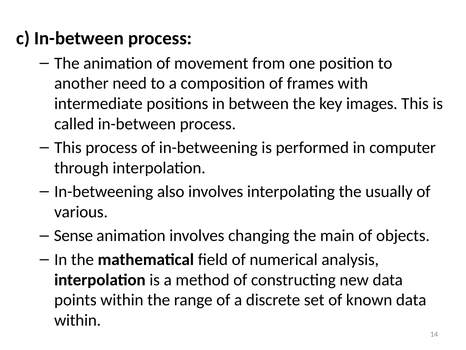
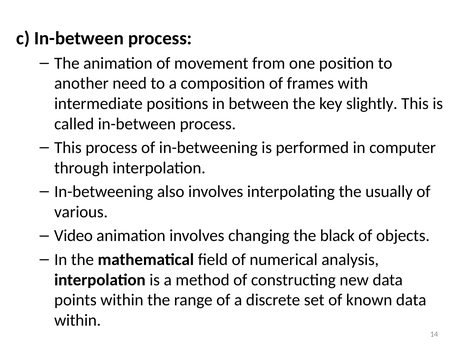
images: images -> slightly (372, 103)
Sense: Sense -> Video (73, 235)
main: main -> black (337, 235)
